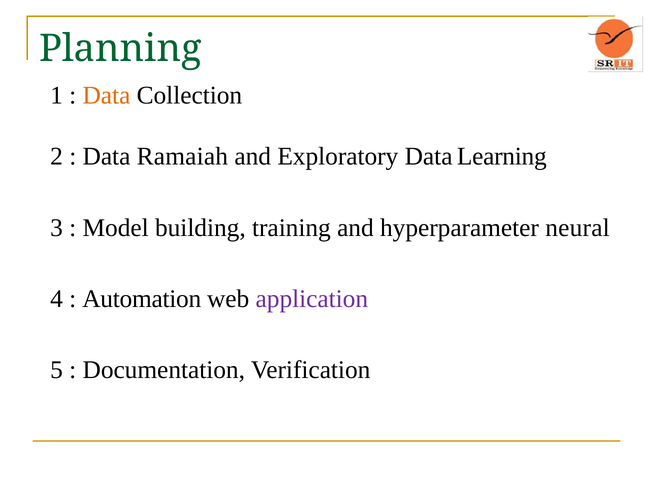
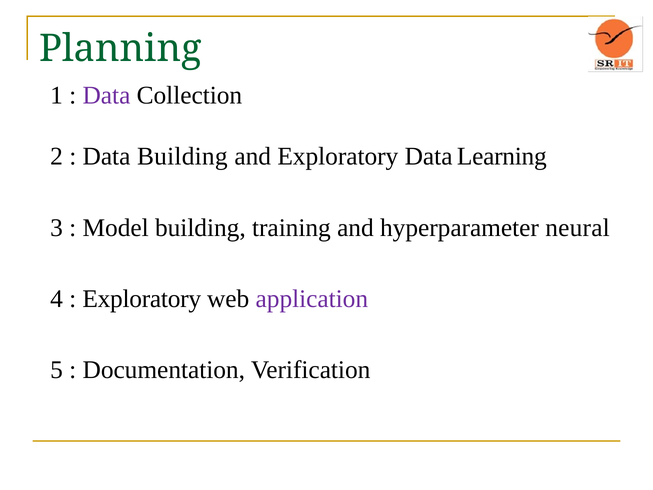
Data colour: orange -> purple (106, 95)
Data Ramaiah: Ramaiah -> Building (182, 156)
Automation: Automation -> Exploratory (142, 299)
